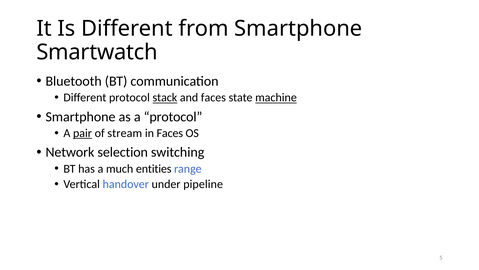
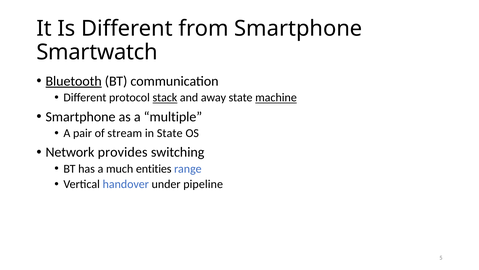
Bluetooth underline: none -> present (74, 81)
and faces: faces -> away (213, 97)
a protocol: protocol -> multiple (173, 116)
pair underline: present -> none (83, 133)
in Faces: Faces -> State (170, 133)
selection: selection -> provides (123, 152)
